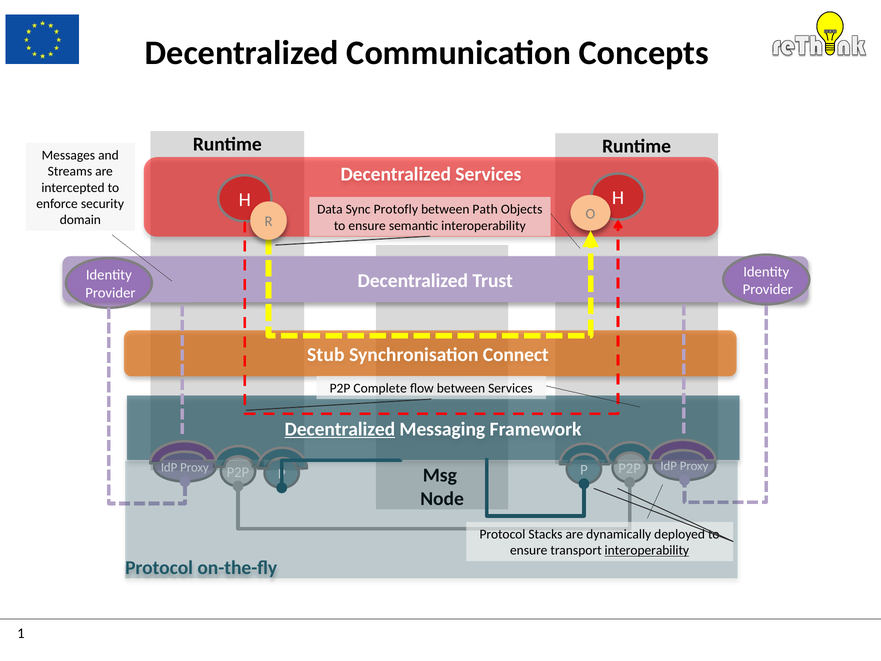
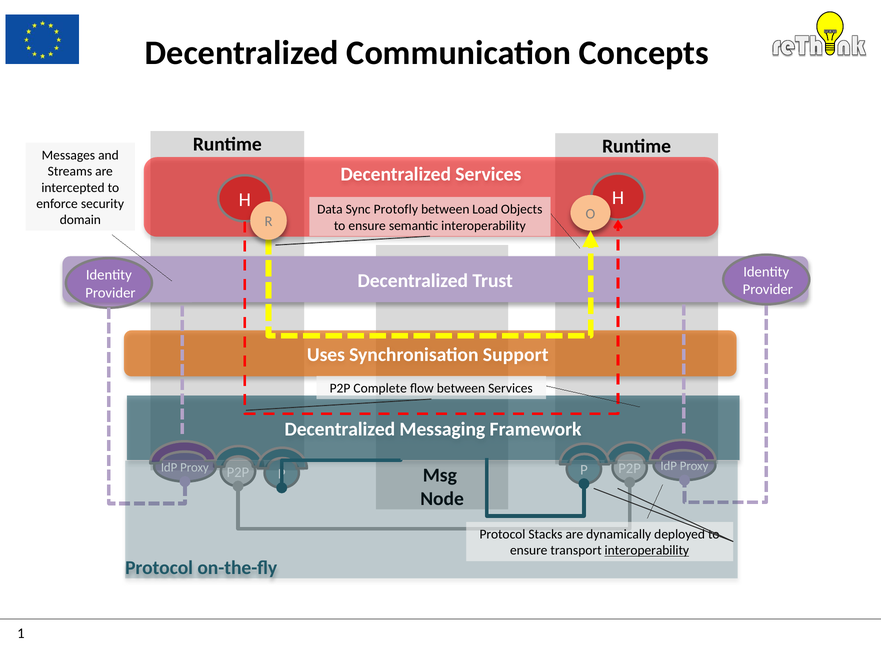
Path: Path -> Load (485, 209)
Stub: Stub -> Uses (326, 355)
Connect: Connect -> Support (516, 355)
Decentralized underline: present -> none (340, 429)
